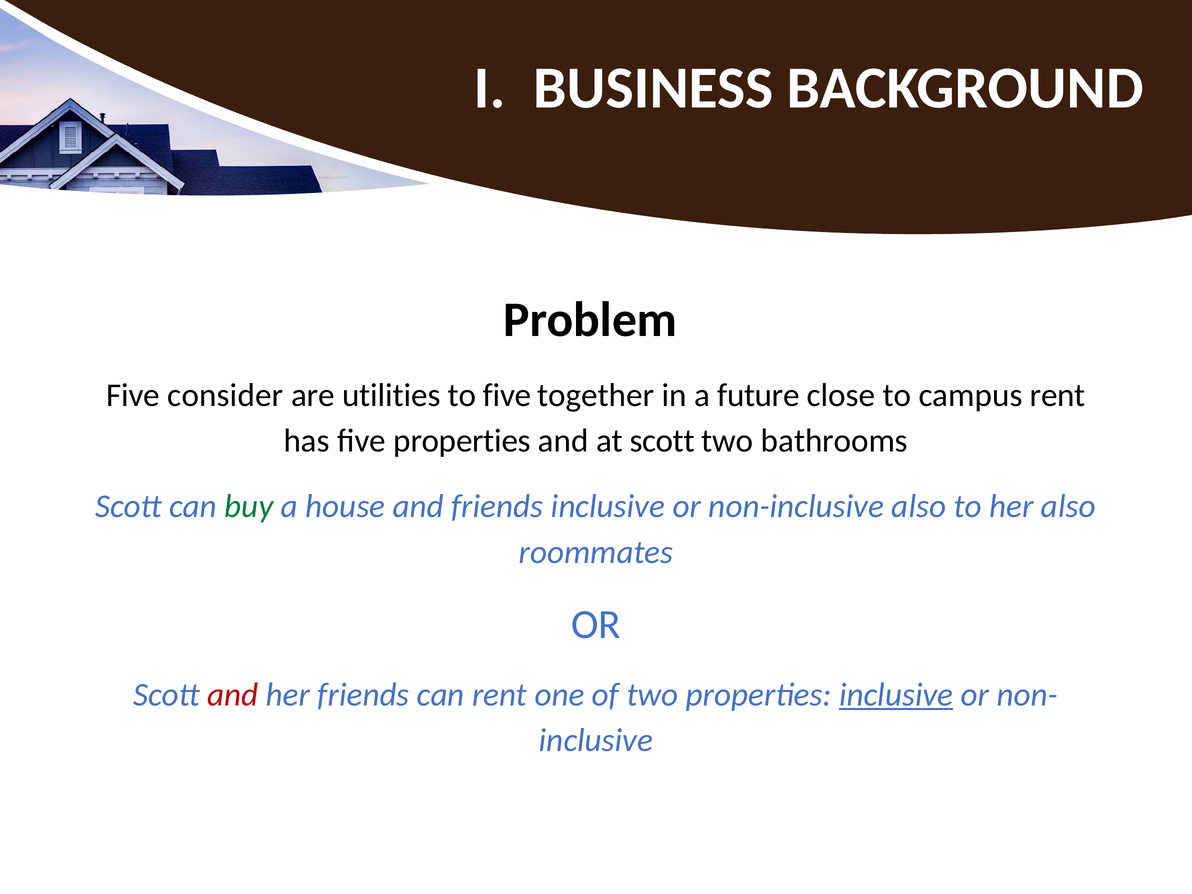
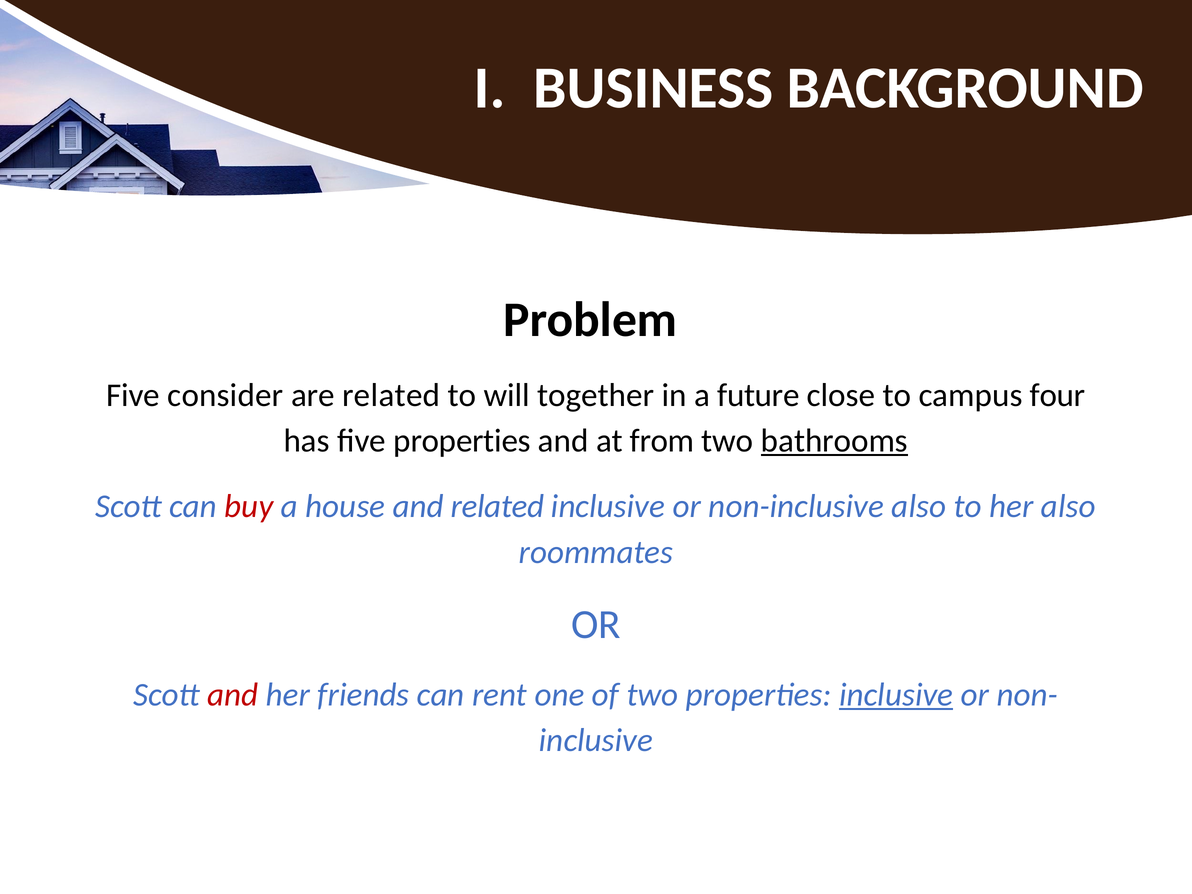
are utilities: utilities -> related (391, 395)
to five: five -> will (507, 395)
campus rent: rent -> four (1058, 395)
at scott: scott -> from (662, 441)
bathrooms underline: none -> present (834, 441)
buy colour: green -> red (249, 507)
and friends: friends -> related (497, 507)
